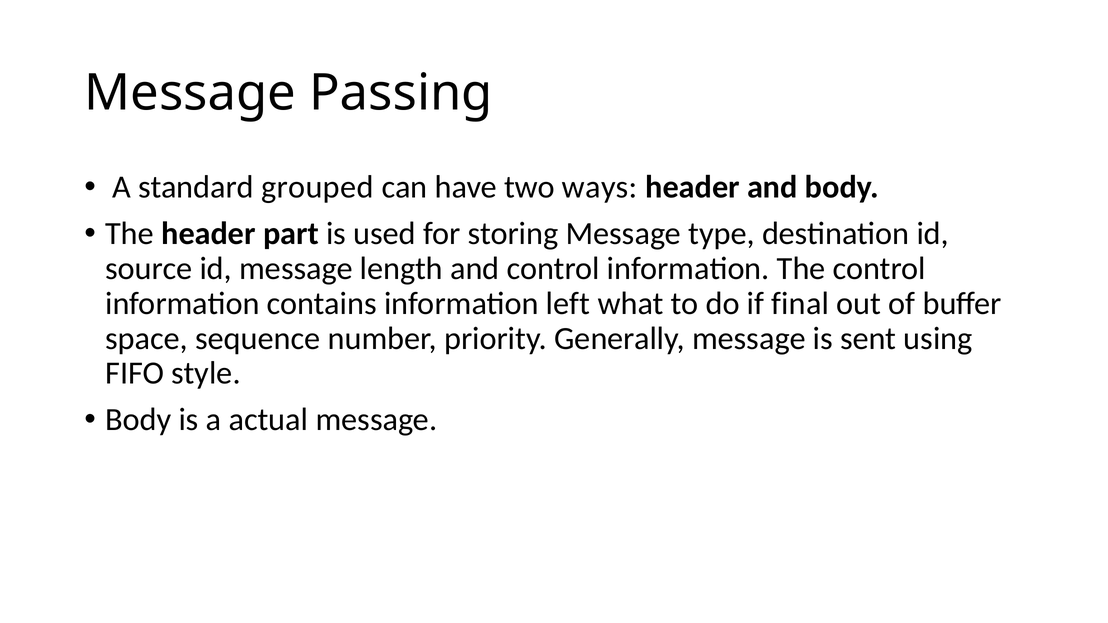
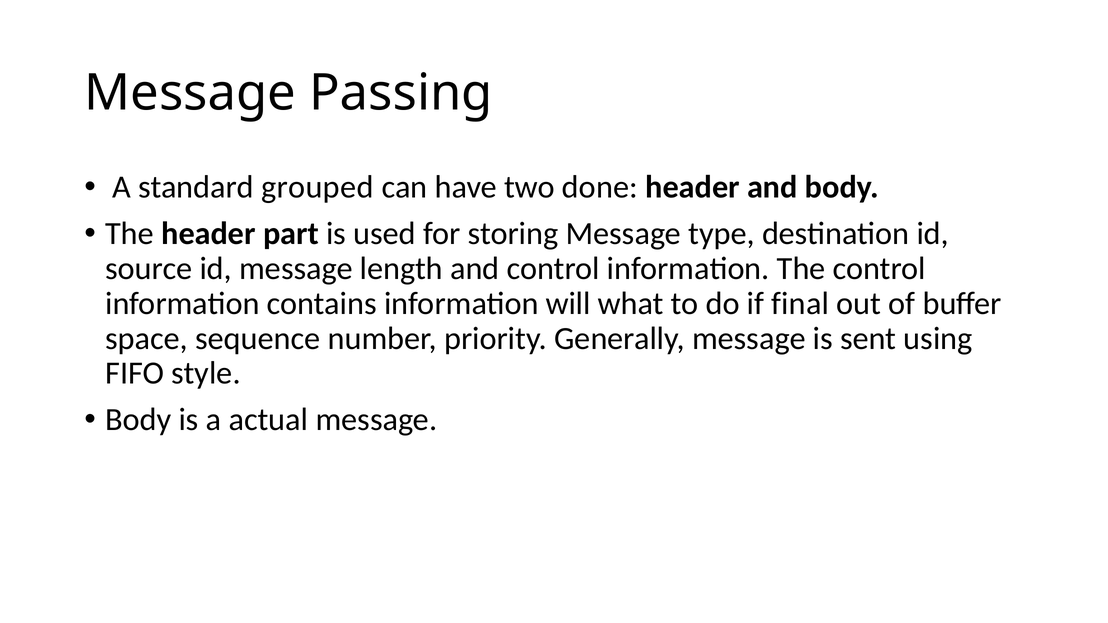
ways: ways -> done (600, 187)
left: left -> will (568, 304)
